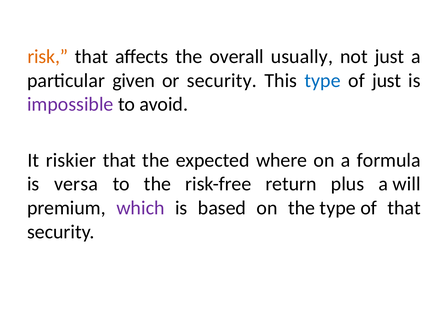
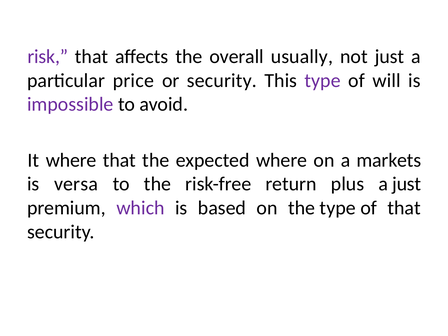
risk colour: orange -> purple (48, 57)
given: given -> price (133, 80)
type colour: blue -> purple (323, 80)
of just: just -> will (386, 80)
It riskier: riskier -> where (71, 160)
formula: formula -> markets (389, 160)
a will: will -> just (407, 184)
